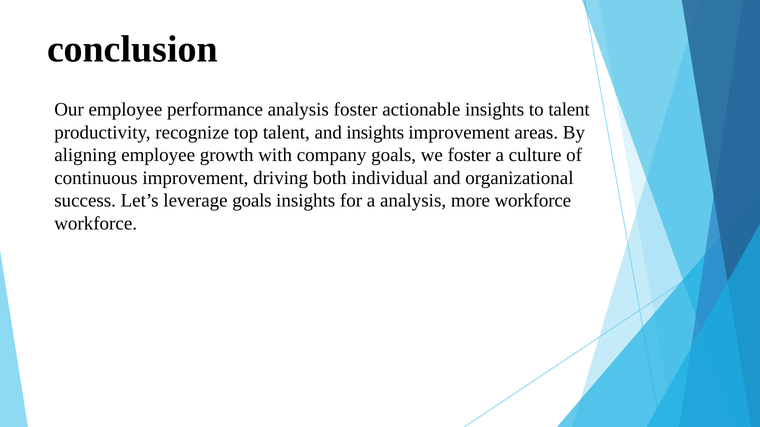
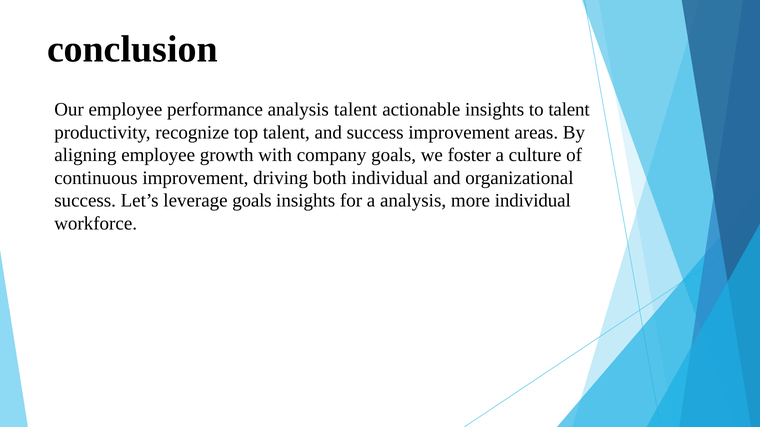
analysis foster: foster -> talent (355, 110)
and insights: insights -> success (375, 132)
more workforce: workforce -> individual (533, 201)
